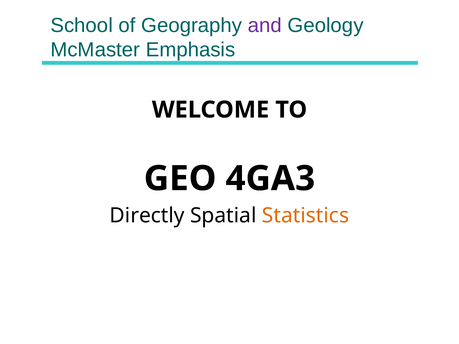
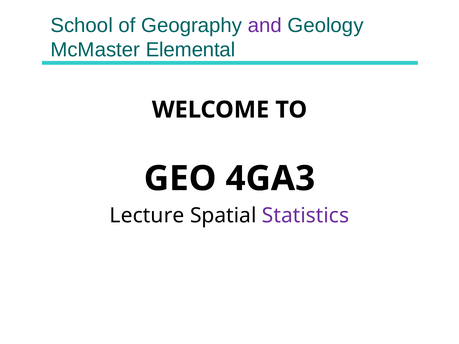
Emphasis: Emphasis -> Elemental (191, 50)
Directly: Directly -> Lecture (147, 216)
Statistics colour: orange -> purple (306, 216)
